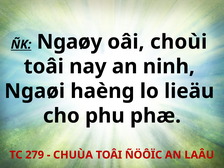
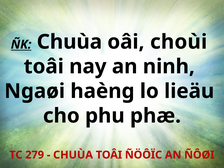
ÑK Ngaøy: Ngaøy -> Chuùa (69, 42)
LAÂU: LAÂU -> ÑÔØI (199, 155)
